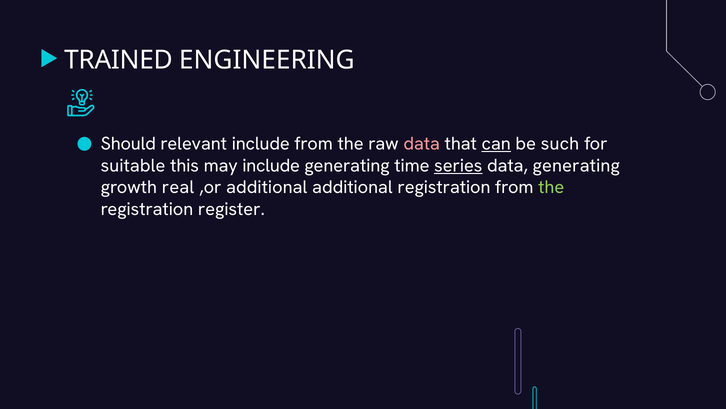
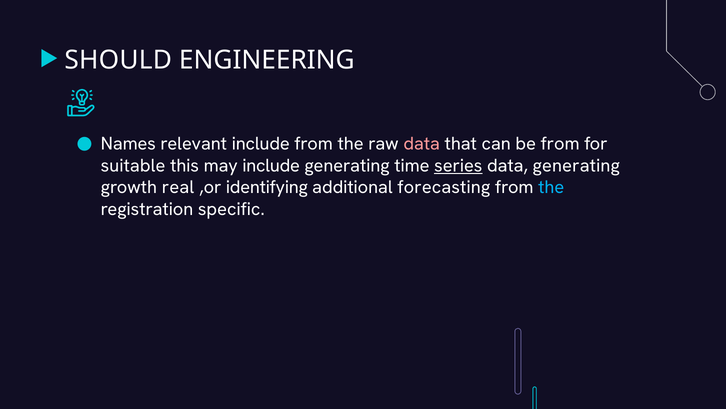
TRAINED: TRAINED -> SHOULD (118, 60)
Should: Should -> Names (128, 144)
can underline: present -> none (496, 144)
be such: such -> from (560, 144)
,or additional: additional -> identifying (267, 187)
additional registration: registration -> forecasting (444, 187)
the colour: light green -> light blue (551, 187)
register: register -> specific (231, 209)
